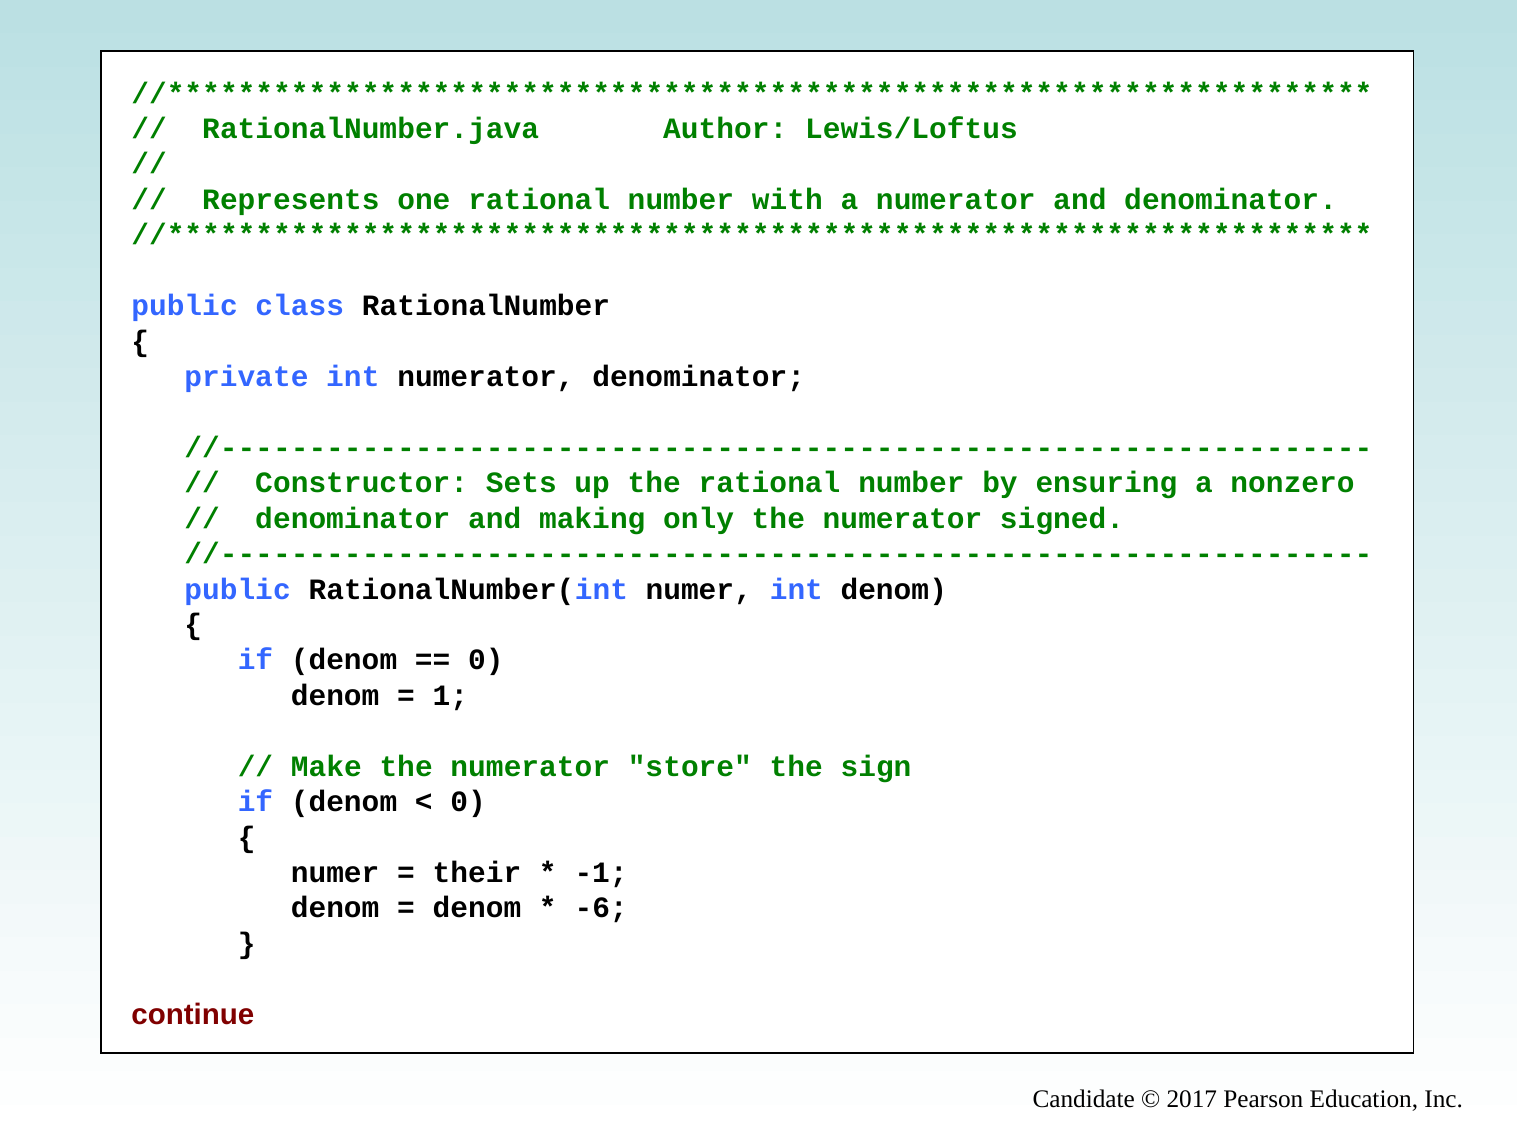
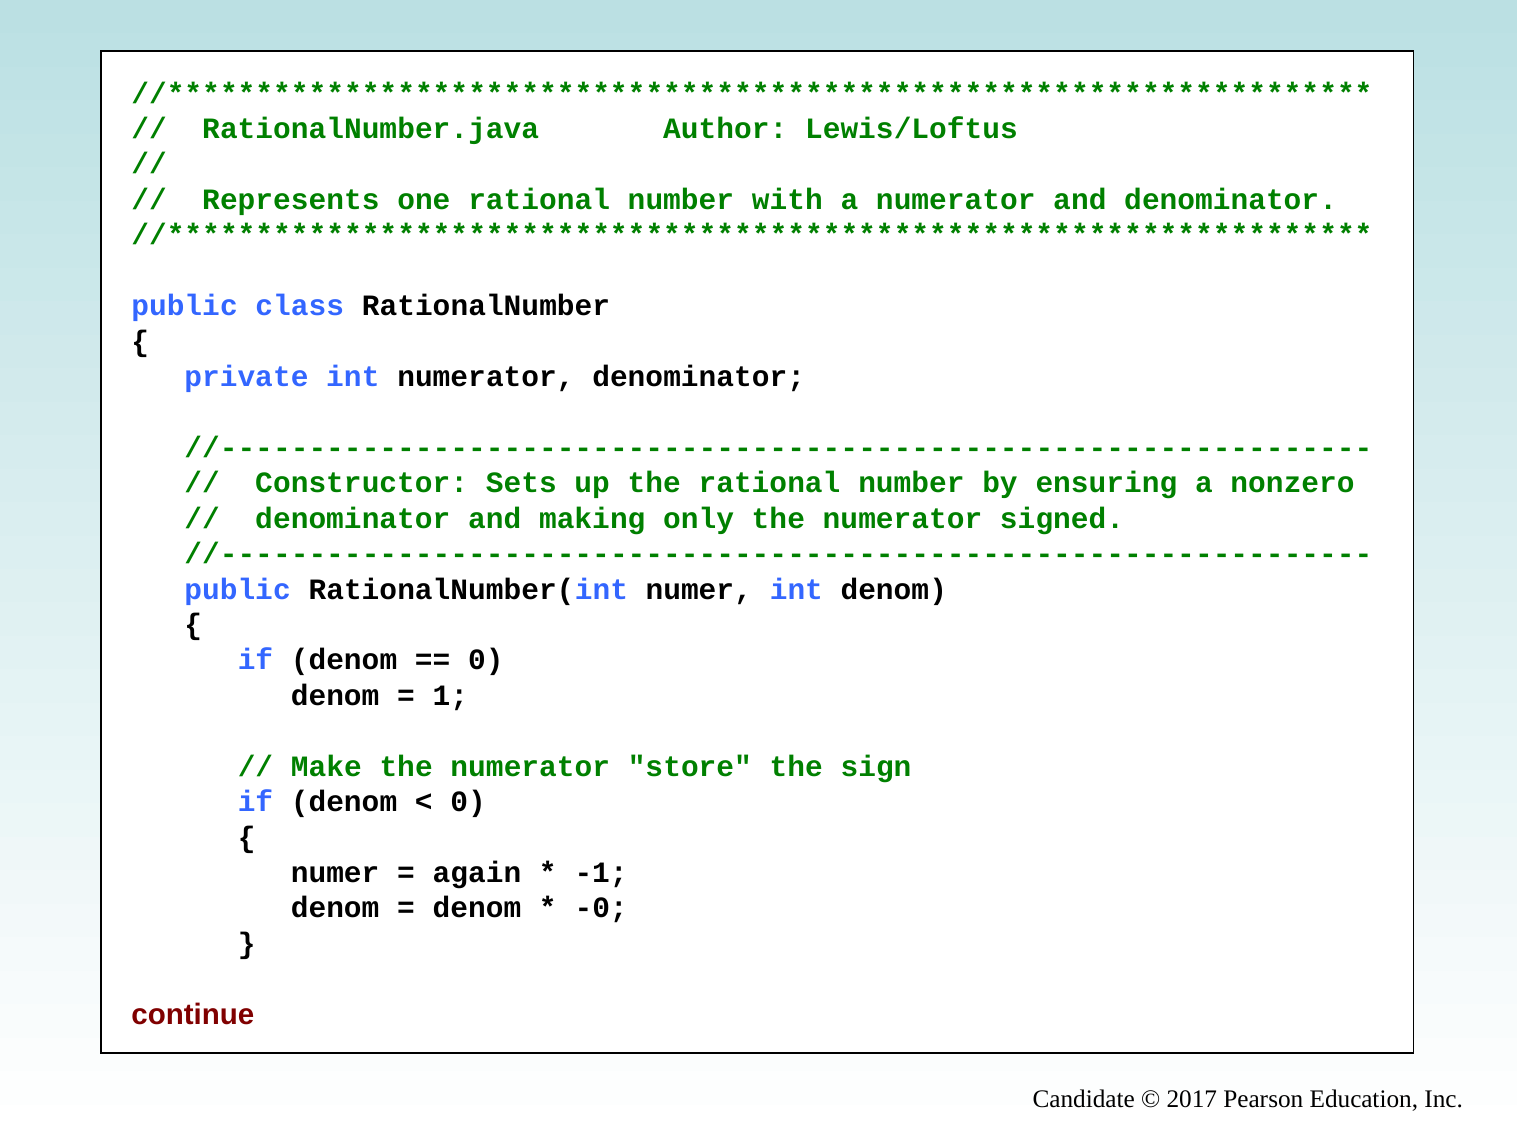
their: their -> again (477, 873)
-6: -6 -> -0 (601, 908)
